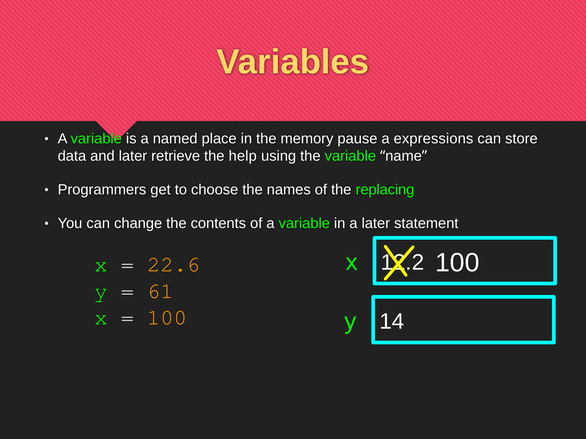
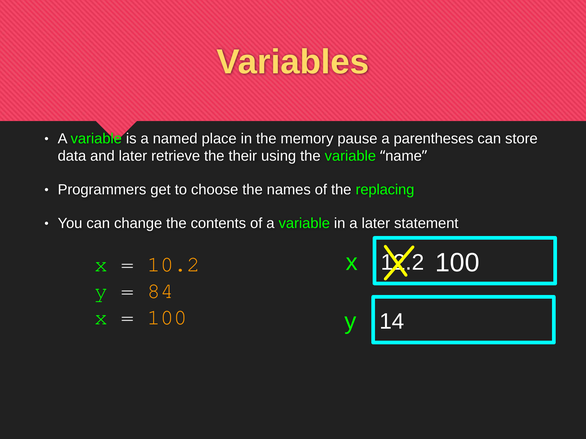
expressions: expressions -> parentheses (434, 139)
help: help -> their (243, 156)
22.6: 22.6 -> 10.2 (174, 265)
61: 61 -> 84 (161, 291)
